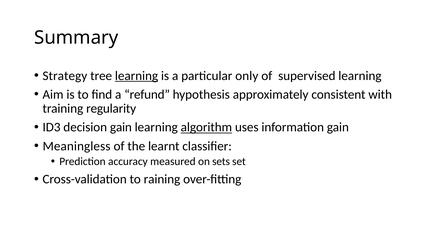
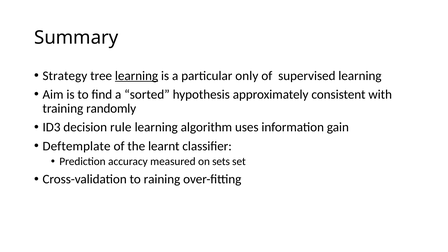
refund: refund -> sorted (147, 94)
regularity: regularity -> randomly (111, 109)
decision gain: gain -> rule (121, 127)
algorithm underline: present -> none (206, 127)
Meaningless: Meaningless -> Deftemplate (77, 146)
